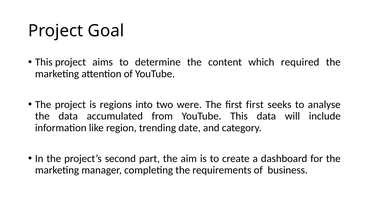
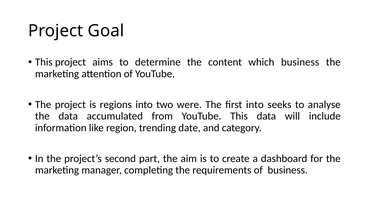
which required: required -> business (300, 62)
first first: first -> into (255, 105)
